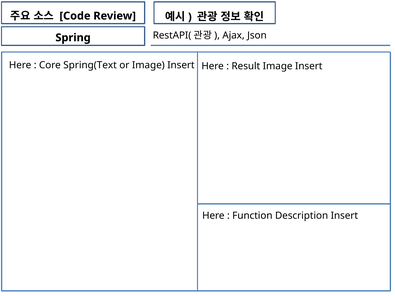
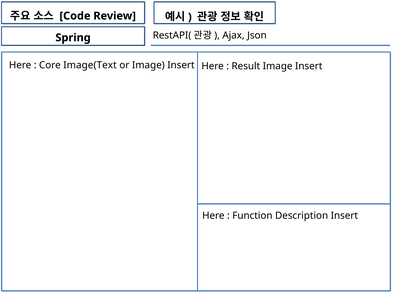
Spring(Text: Spring(Text -> Image(Text (90, 65)
